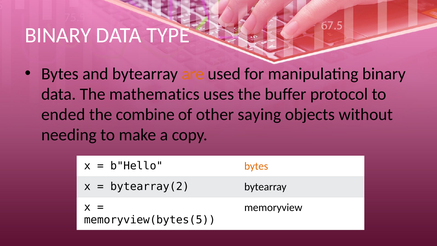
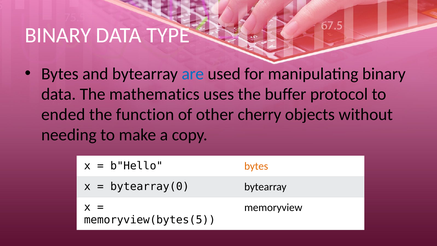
are colour: orange -> blue (193, 74)
combine: combine -> function (145, 115)
saying: saying -> cherry (259, 115)
bytearray(2: bytearray(2 -> bytearray(0 (150, 186)
